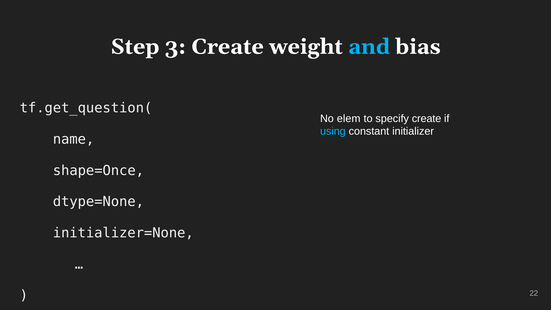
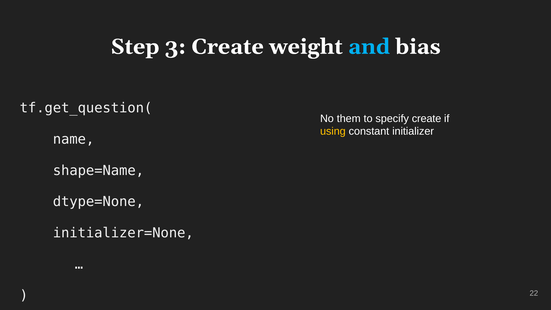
elem: elem -> them (349, 118)
using colour: light blue -> yellow (333, 131)
shape=Once: shape=Once -> shape=Name (98, 170)
